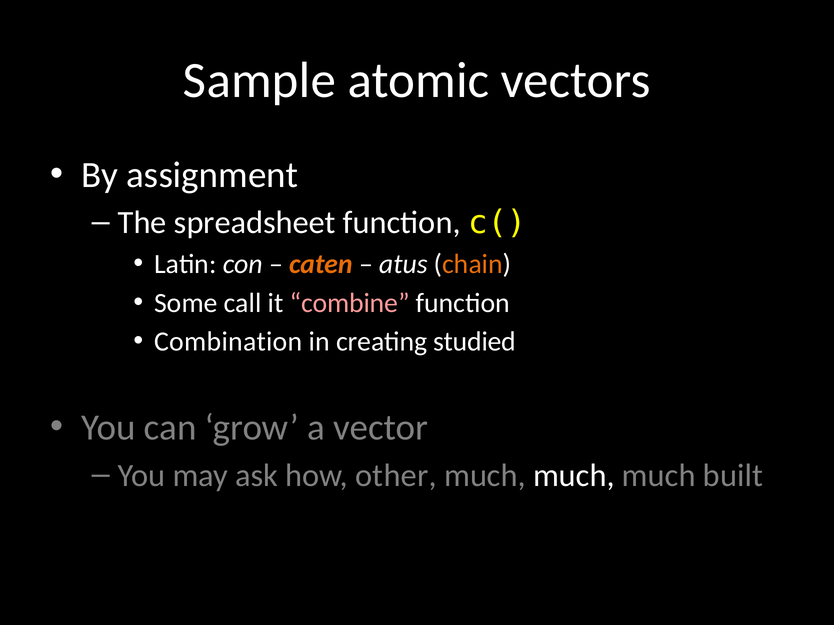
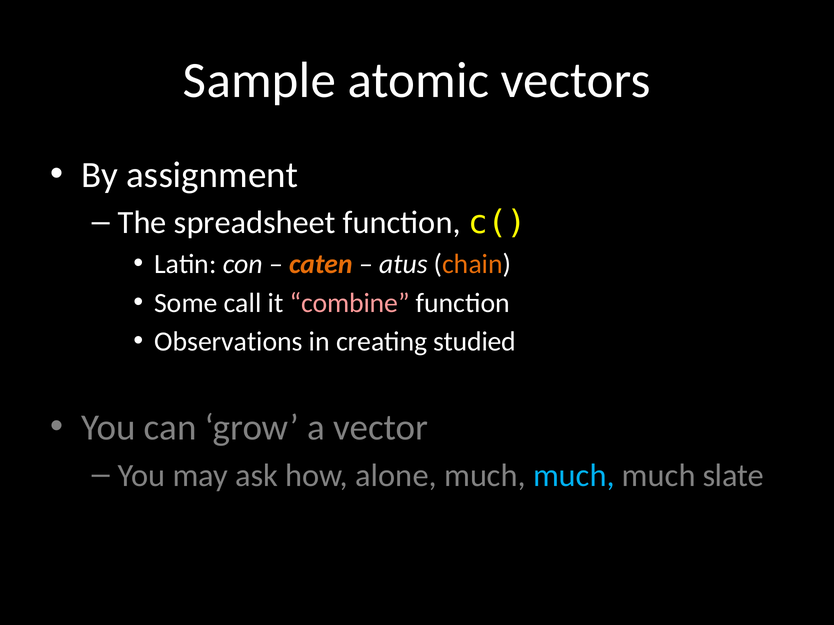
Combination: Combination -> Observations (229, 342)
other: other -> alone (396, 476)
much colour: white -> light blue (574, 476)
built: built -> slate (733, 476)
